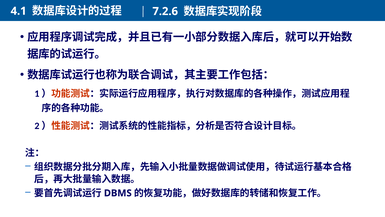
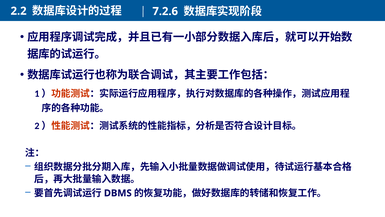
4.1: 4.1 -> 2.2 (19, 11)
